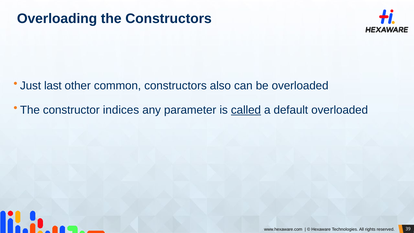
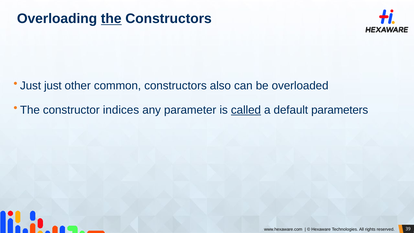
the underline: none -> present (111, 19)
Just last: last -> just (53, 86)
default overloaded: overloaded -> parameters (340, 110)
